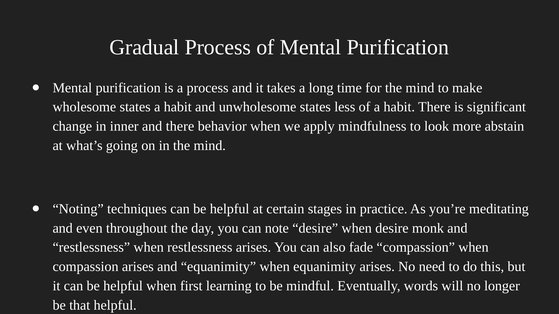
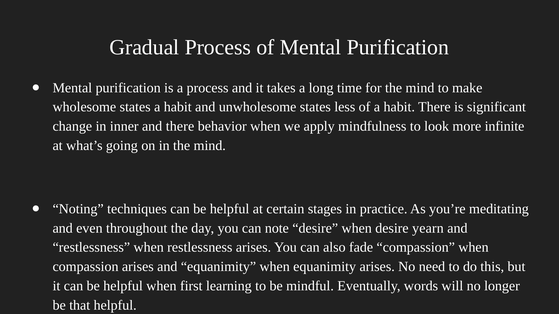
abstain: abstain -> infinite (505, 126)
monk: monk -> yearn (428, 228)
